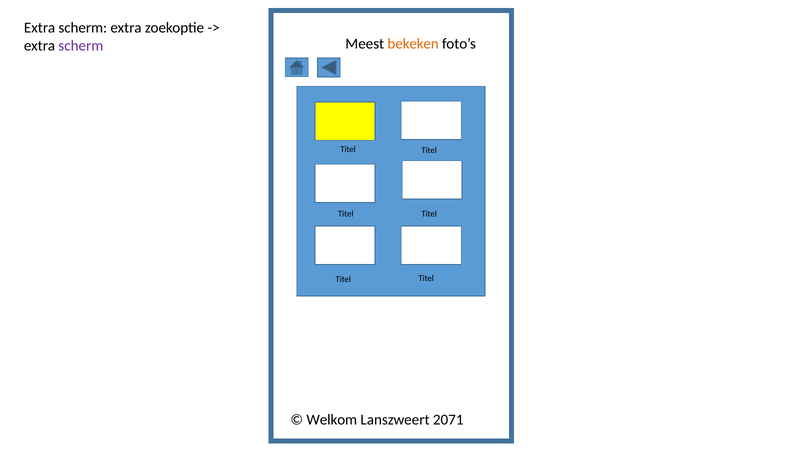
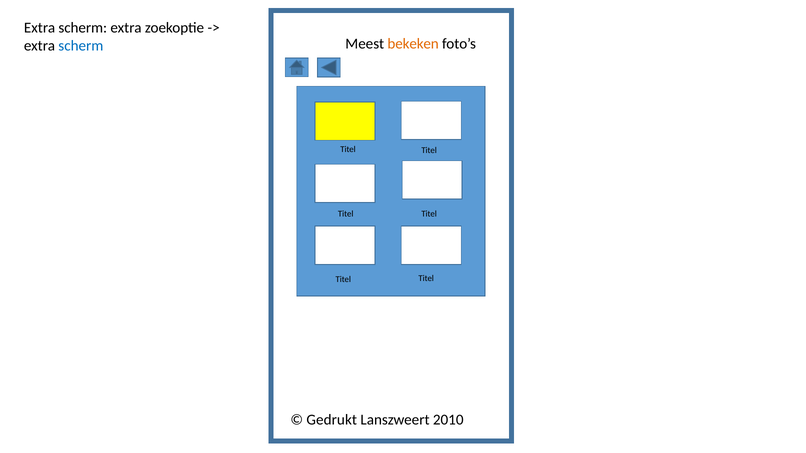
scherm colour: purple -> blue (81, 46)
Welkom: Welkom -> Gedrukt (332, 420)
2071: 2071 -> 2010 (448, 420)
